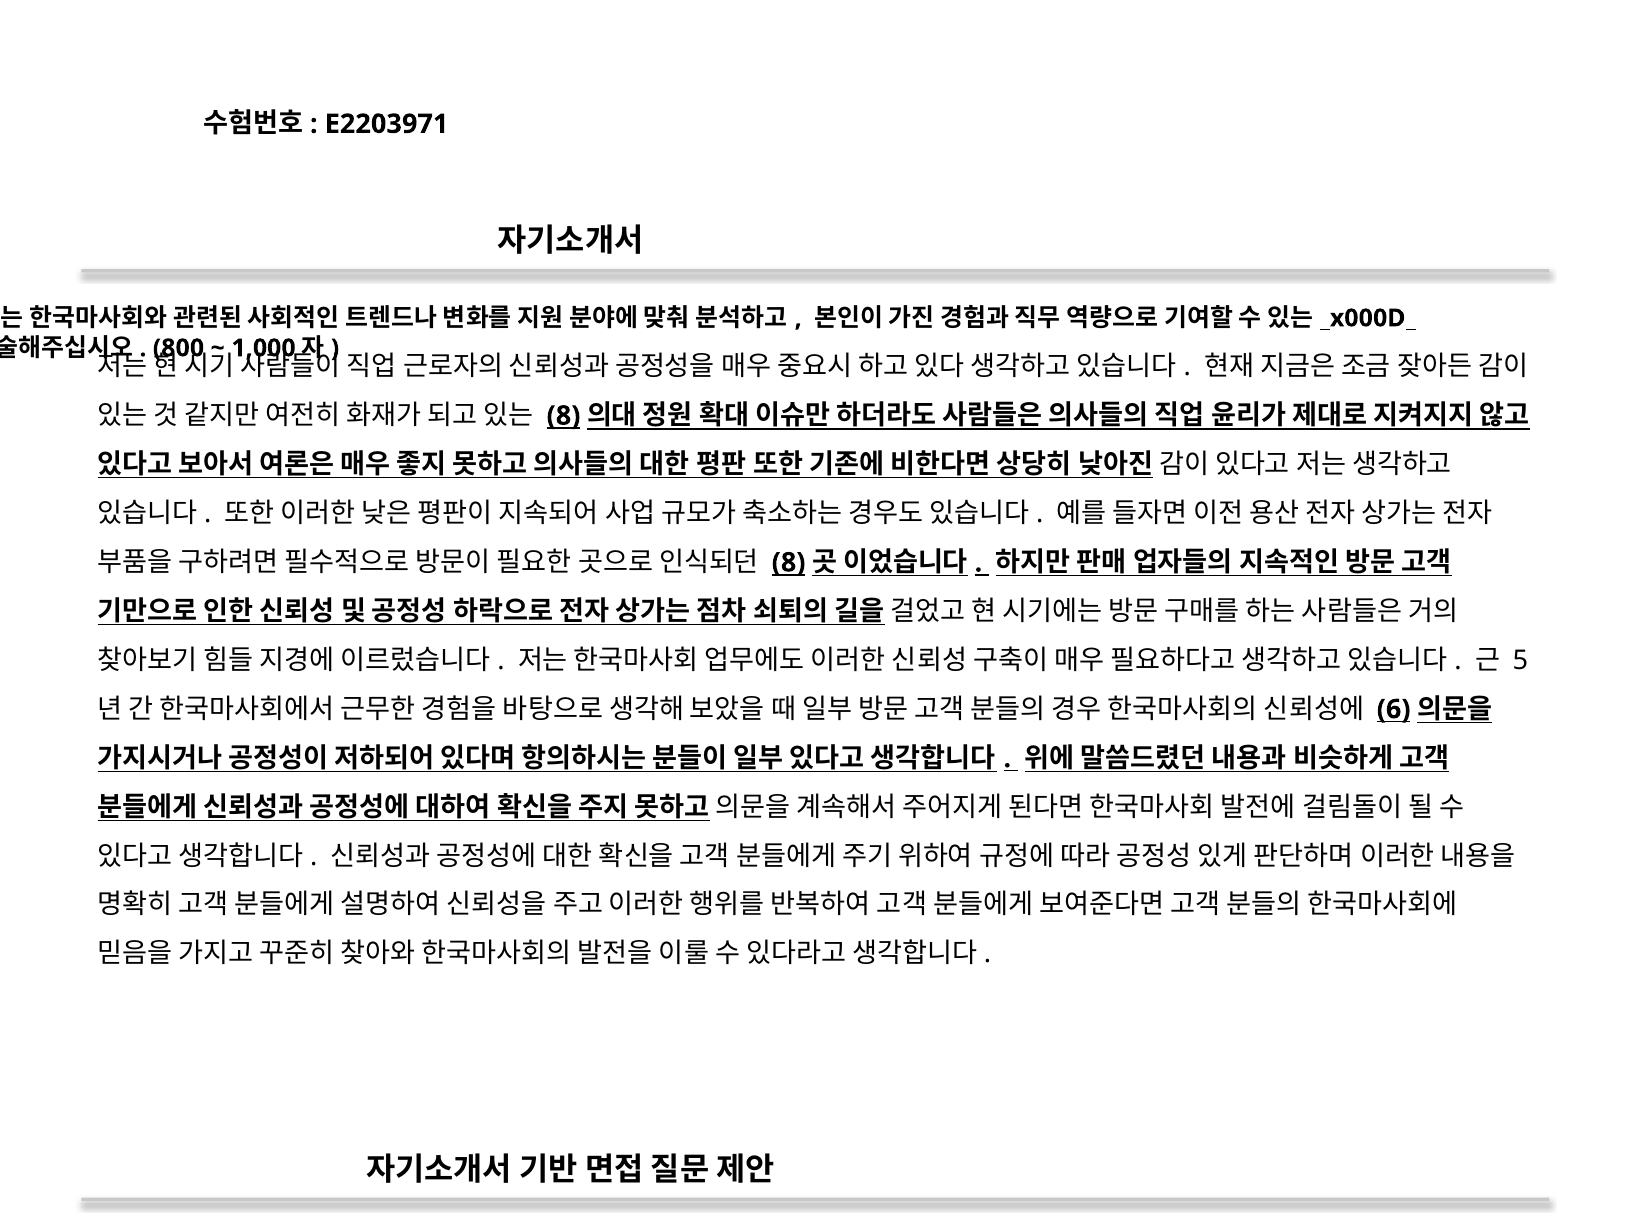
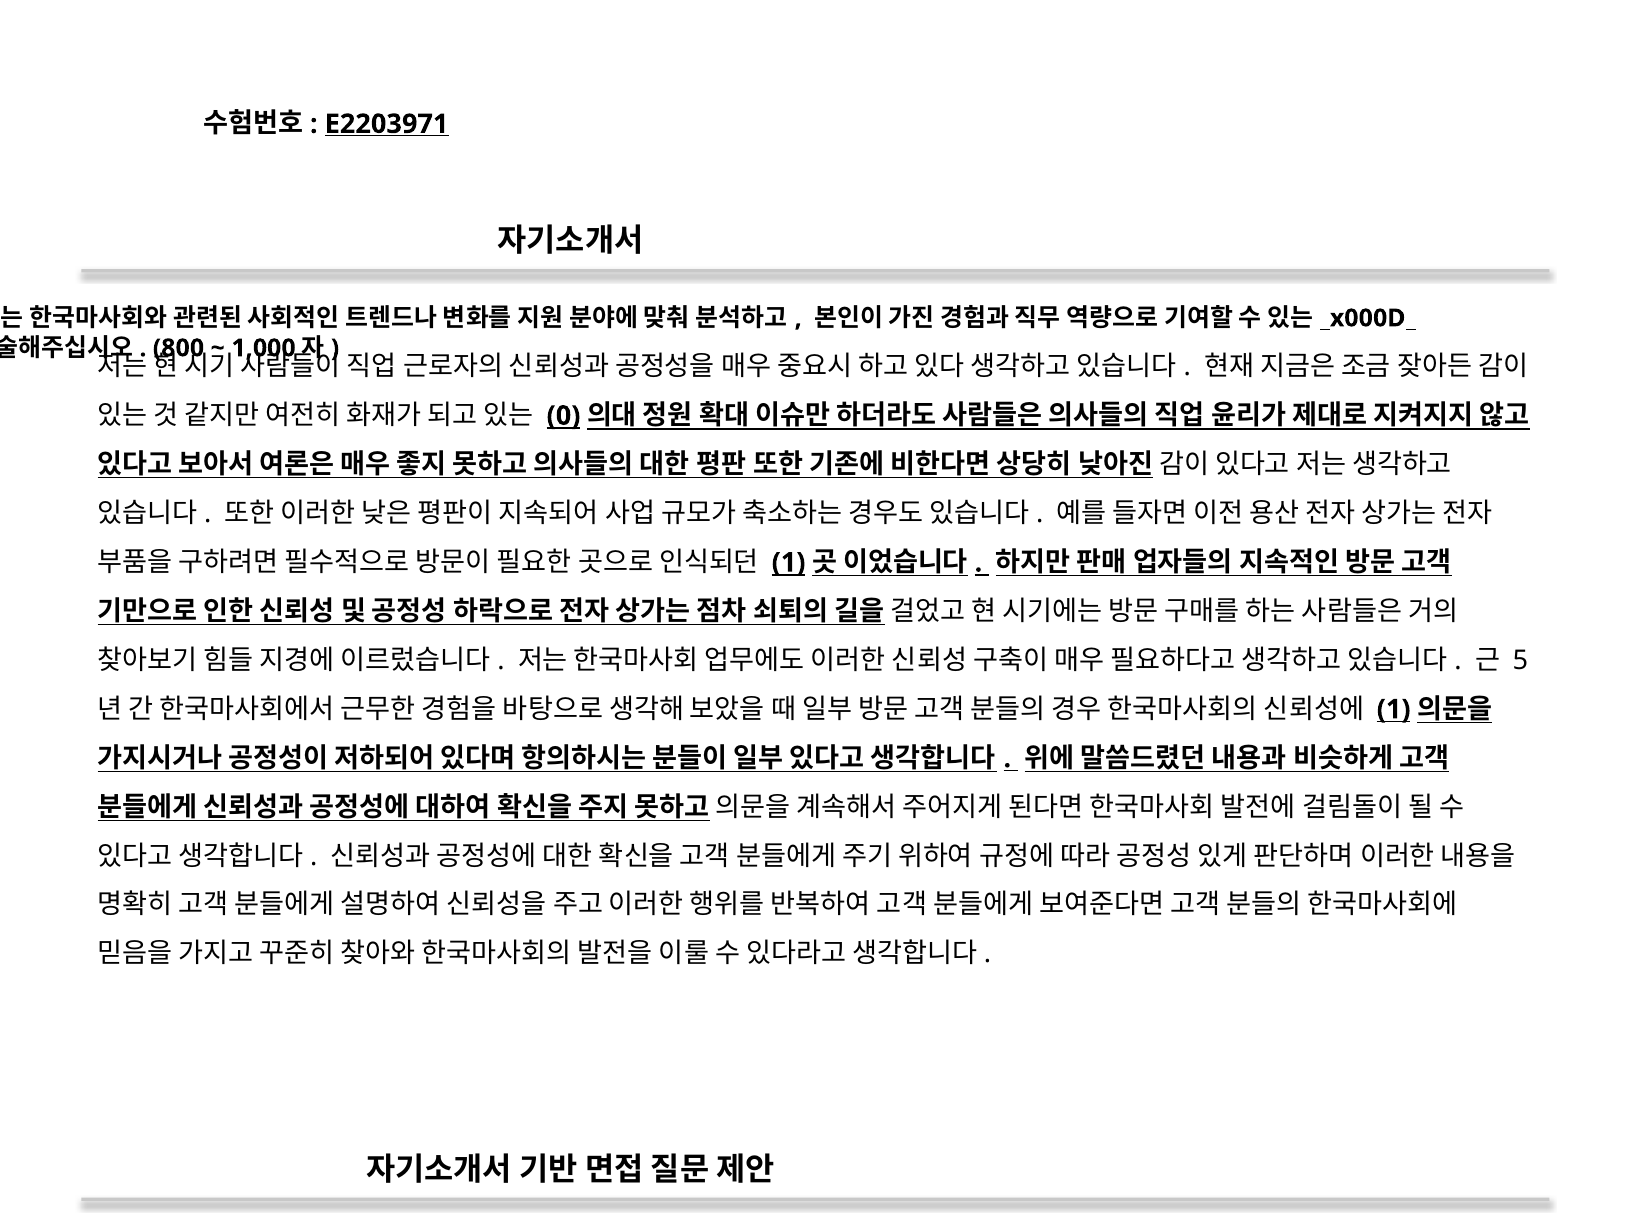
E2203971 underline: none -> present (387, 124)
8: 8 -> 0 (564, 416)
8: 8 -> 1 (789, 563)
6: 6 -> 1 (1394, 709)
